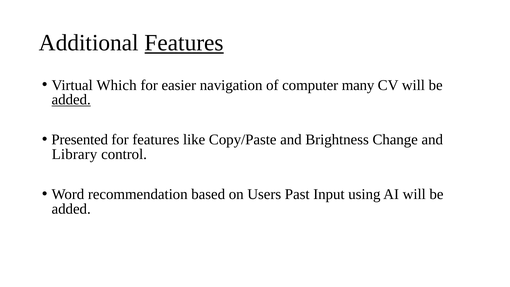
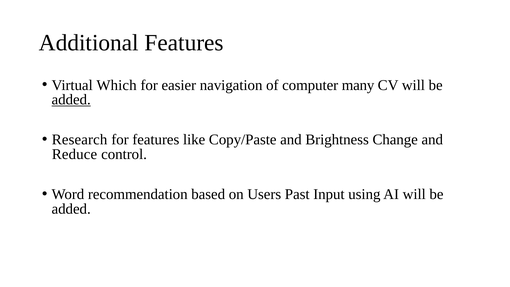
Features underline: present -> none (184, 43)
Presented: Presented -> Research (80, 140)
Library: Library -> Reduce (74, 154)
